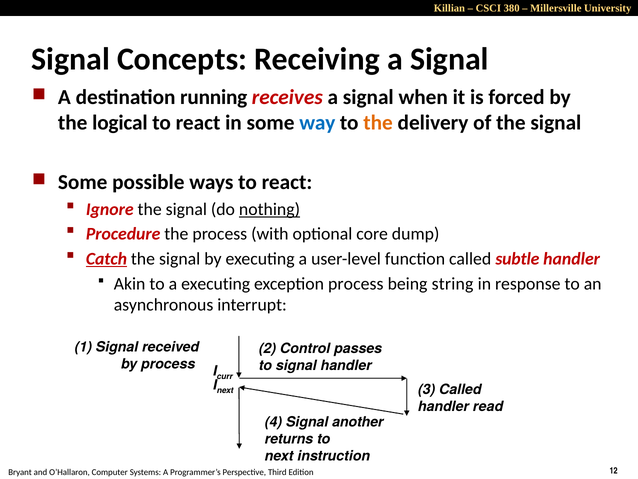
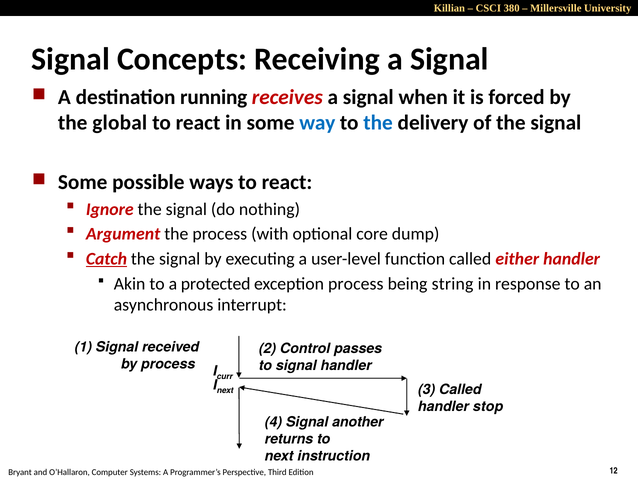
logical: logical -> global (120, 123)
the colour: orange -> blue (378, 123)
nothing underline: present -> none (270, 209)
Procedure: Procedure -> Argument (123, 234)
subtle: subtle -> either (517, 259)
a executing: executing -> protected (216, 283)
read: read -> stop (488, 406)
